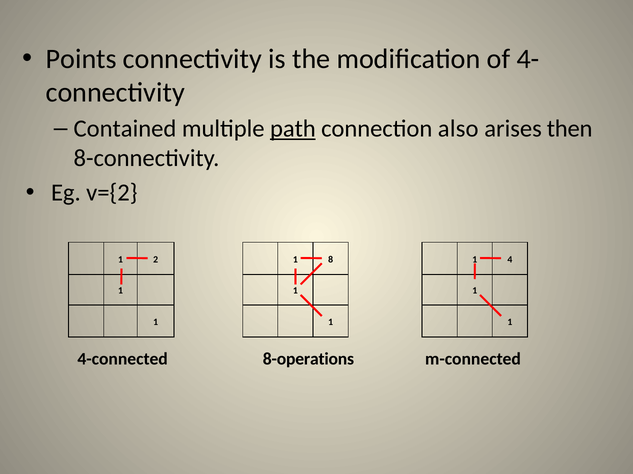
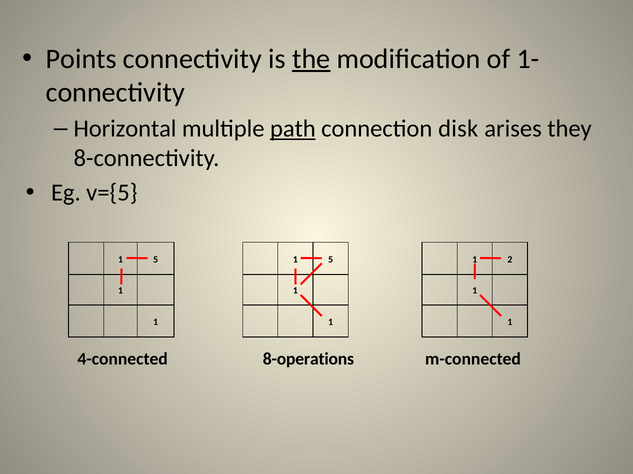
the underline: none -> present (311, 59)
4-: 4- -> 1- (528, 59)
Contained: Contained -> Horizontal (125, 129)
also: also -> disk (458, 129)
then: then -> they (570, 129)
v={2: v={2 -> v={5 (112, 193)
2: 2 -> 5 (156, 260)
8: 8 -> 5 (331, 260)
4: 4 -> 2 (510, 260)
